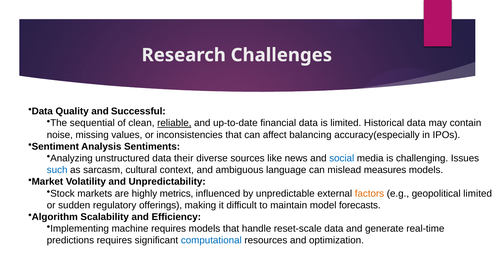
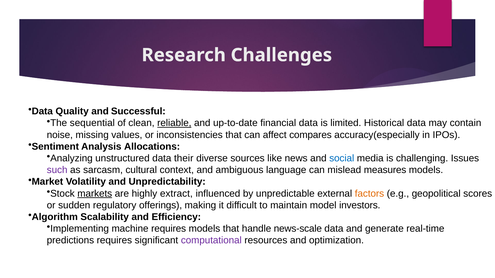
balancing: balancing -> compares (310, 135)
Sentiments: Sentiments -> Allocations (152, 147)
such colour: blue -> purple (57, 170)
markets underline: none -> present (95, 194)
metrics: metrics -> extract (176, 194)
geopolitical limited: limited -> scores (478, 194)
forecasts: forecasts -> investors (360, 206)
reset-scale: reset-scale -> news-scale (298, 229)
computational colour: blue -> purple (211, 241)
